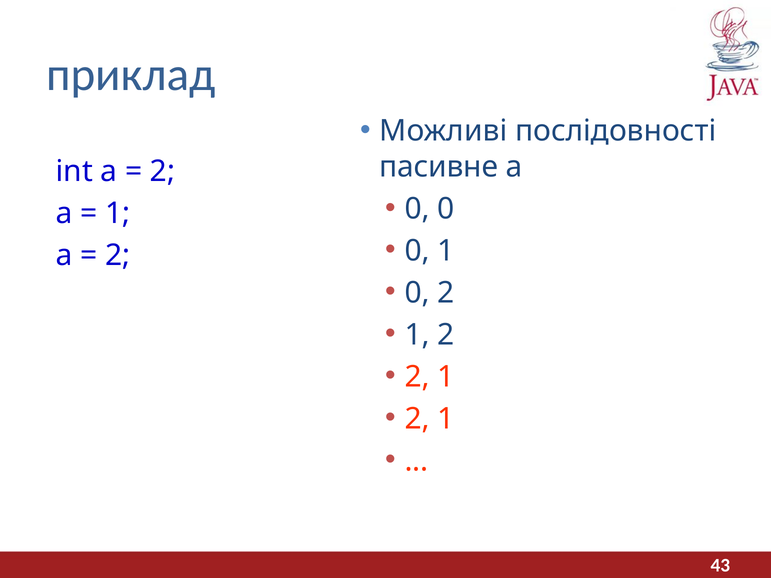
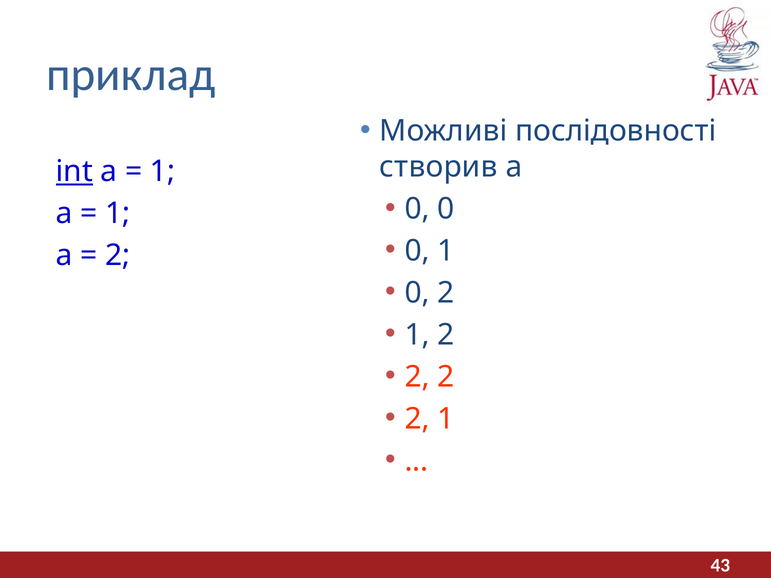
пасивне: пасивне -> створив (439, 167)
int underline: none -> present (74, 172)
2: 2 -> 1 (163, 172)
1: 1 -> 2 (446, 377)
